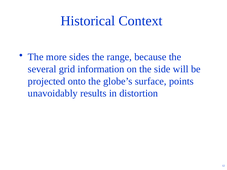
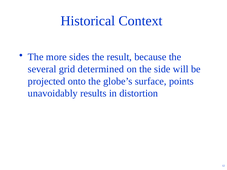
range: range -> result (119, 57)
information: information -> determined (101, 69)
